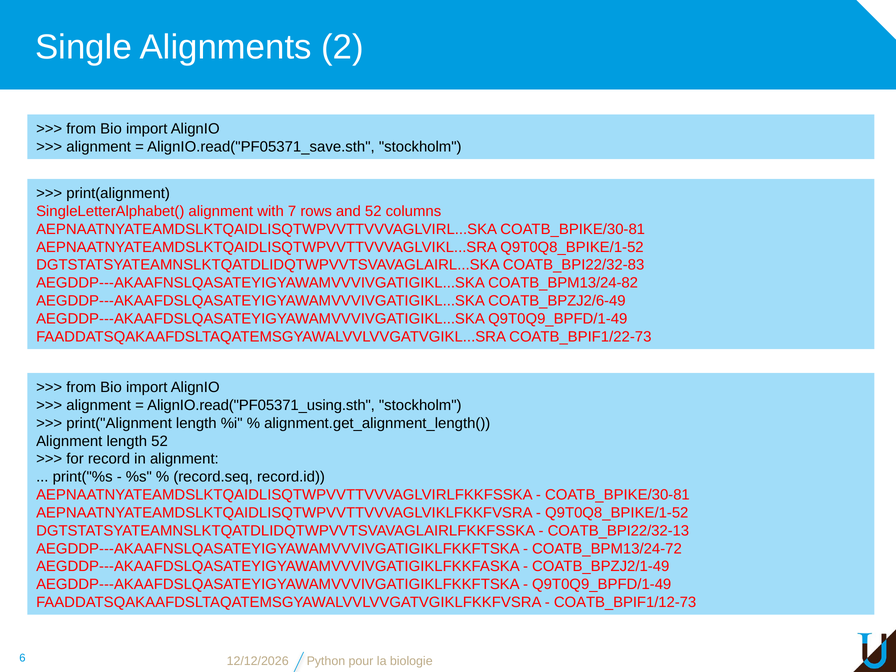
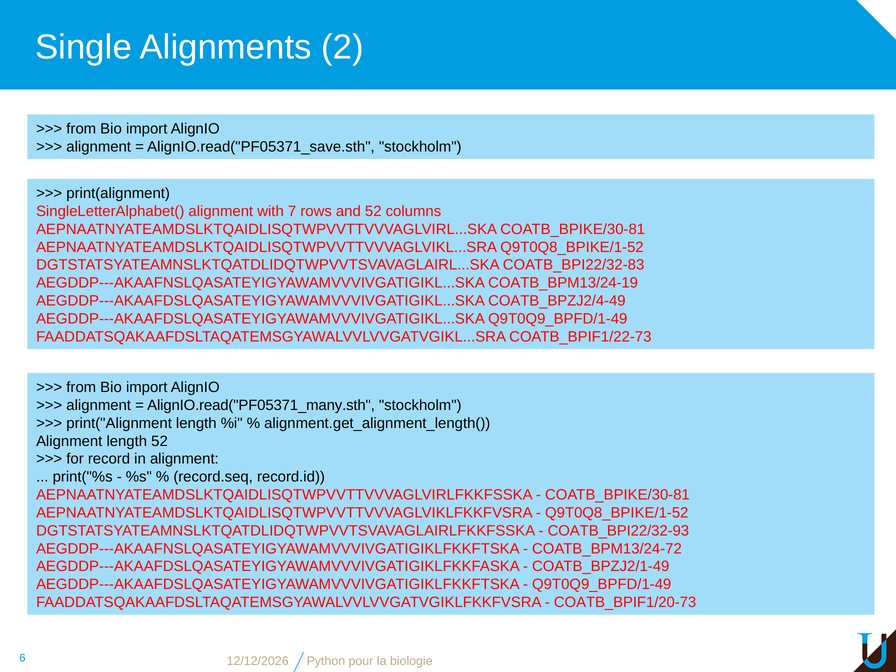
COATB_BPM13/24-82: COATB_BPM13/24-82 -> COATB_BPM13/24-19 (563, 283)
COATB_BPZJ2/6-49: COATB_BPZJ2/6-49 -> COATB_BPZJ2/4-49 (557, 301)
AlignIO.read("PF05371_using.sth: AlignIO.read("PF05371_using.sth -> AlignIO.read("PF05371_many.sth (261, 405)
COATB_BPI22/32-13: COATB_BPI22/32-13 -> COATB_BPI22/32-93 (618, 531)
COATB_BPIF1/12-73: COATB_BPIF1/12-73 -> COATB_BPIF1/20-73 (625, 602)
